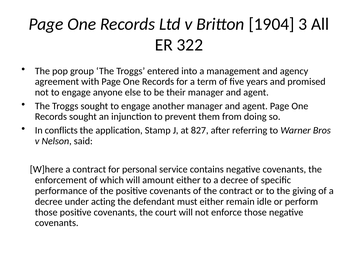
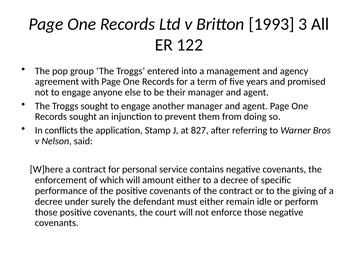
1904: 1904 -> 1993 (272, 24)
322: 322 -> 122 (190, 45)
acting: acting -> surely (103, 202)
